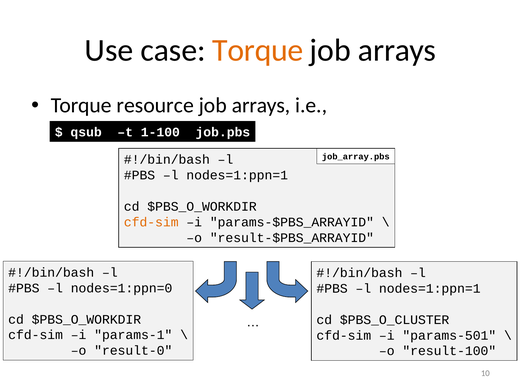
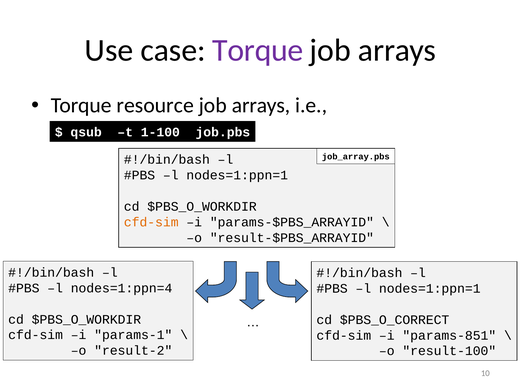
Torque colour: orange -> purple (258, 50)
nodes=1:ppn=0: nodes=1:ppn=0 -> nodes=1:ppn=4 (122, 288)
$PBS_O_CLUSTER: $PBS_O_CLUSTER -> $PBS_O_CORRECT (395, 320)
params-501: params-501 -> params-851 (449, 335)
result-0: result-0 -> result-2 (133, 350)
